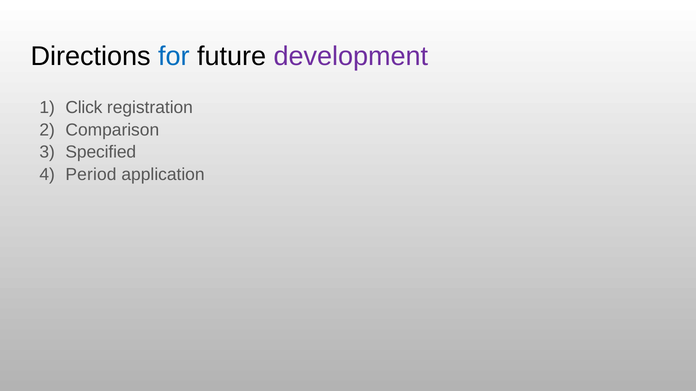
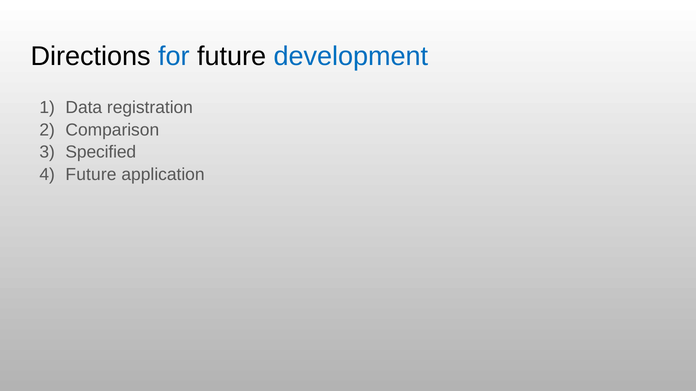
development colour: purple -> blue (351, 56)
Click: Click -> Data (84, 108)
Period: Period -> Future (91, 175)
